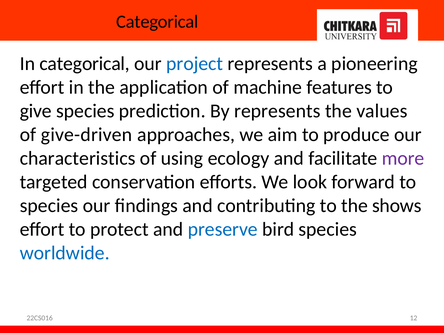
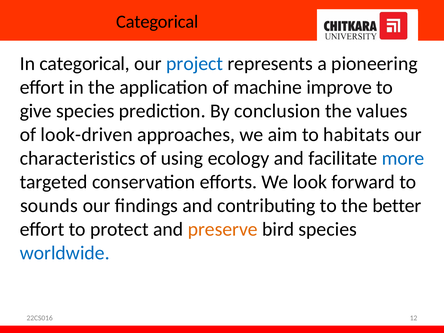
features: features -> improve (339, 87)
By represents: represents -> conclusion (277, 111)
give-driven: give-driven -> look-driven (87, 135)
produce: produce -> habitats (356, 135)
more colour: purple -> blue (403, 158)
species: species -> sounds (49, 206)
shows: shows -> better (397, 206)
preserve colour: blue -> orange (223, 229)
